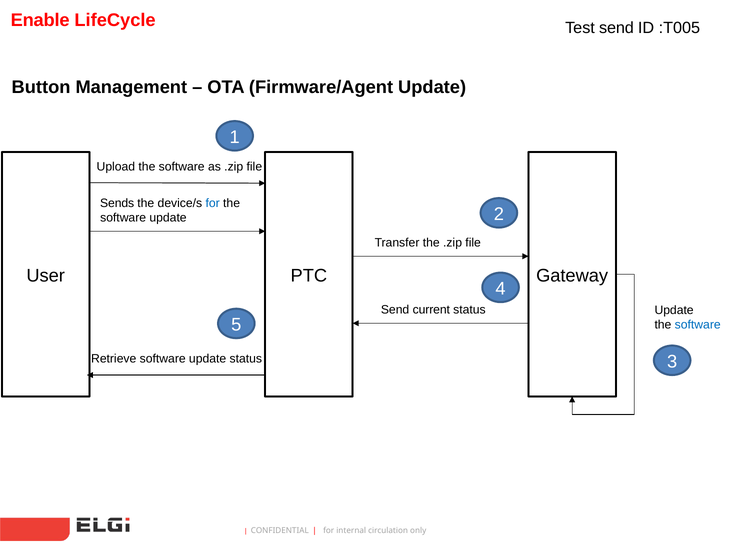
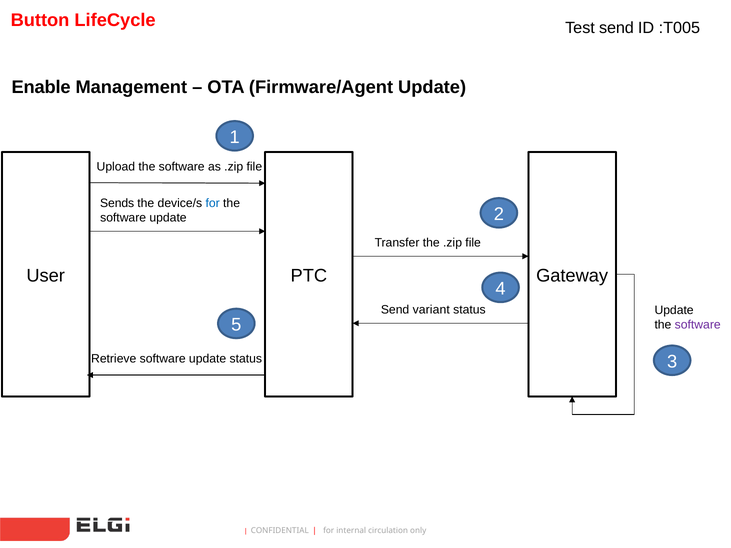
Enable: Enable -> Button (40, 20)
Button: Button -> Enable (41, 87)
current: current -> variant (431, 310)
software colour: blue -> purple (698, 325)
